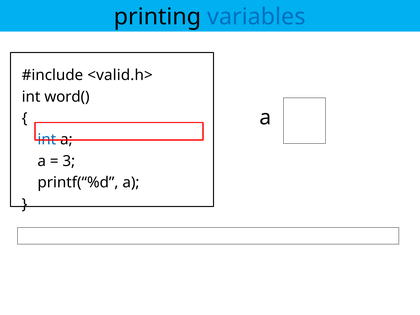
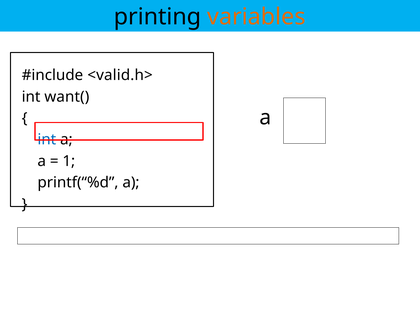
variables colour: blue -> orange (256, 17)
word(: word( -> want( (67, 97)
3: 3 -> 1 (69, 161)
